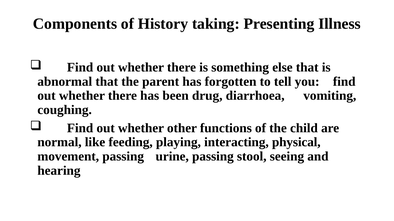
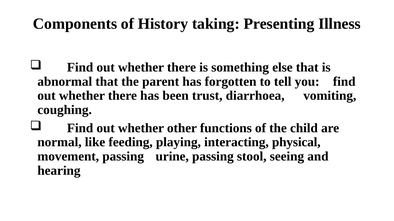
drug: drug -> trust (207, 96)
